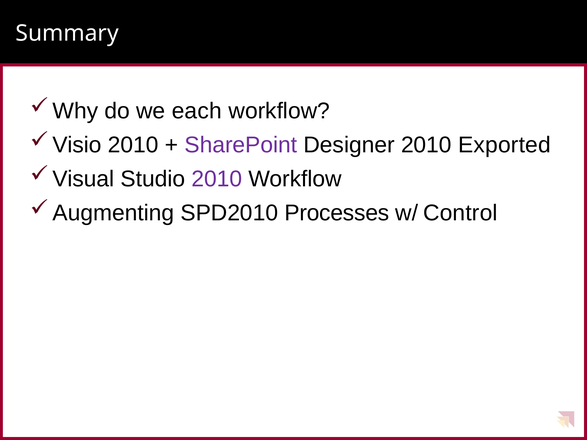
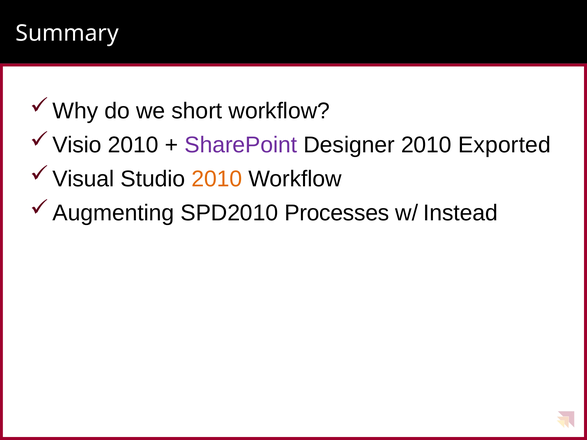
each: each -> short (197, 111)
2010 colour: purple -> orange (217, 179)
Control: Control -> Instead (460, 213)
